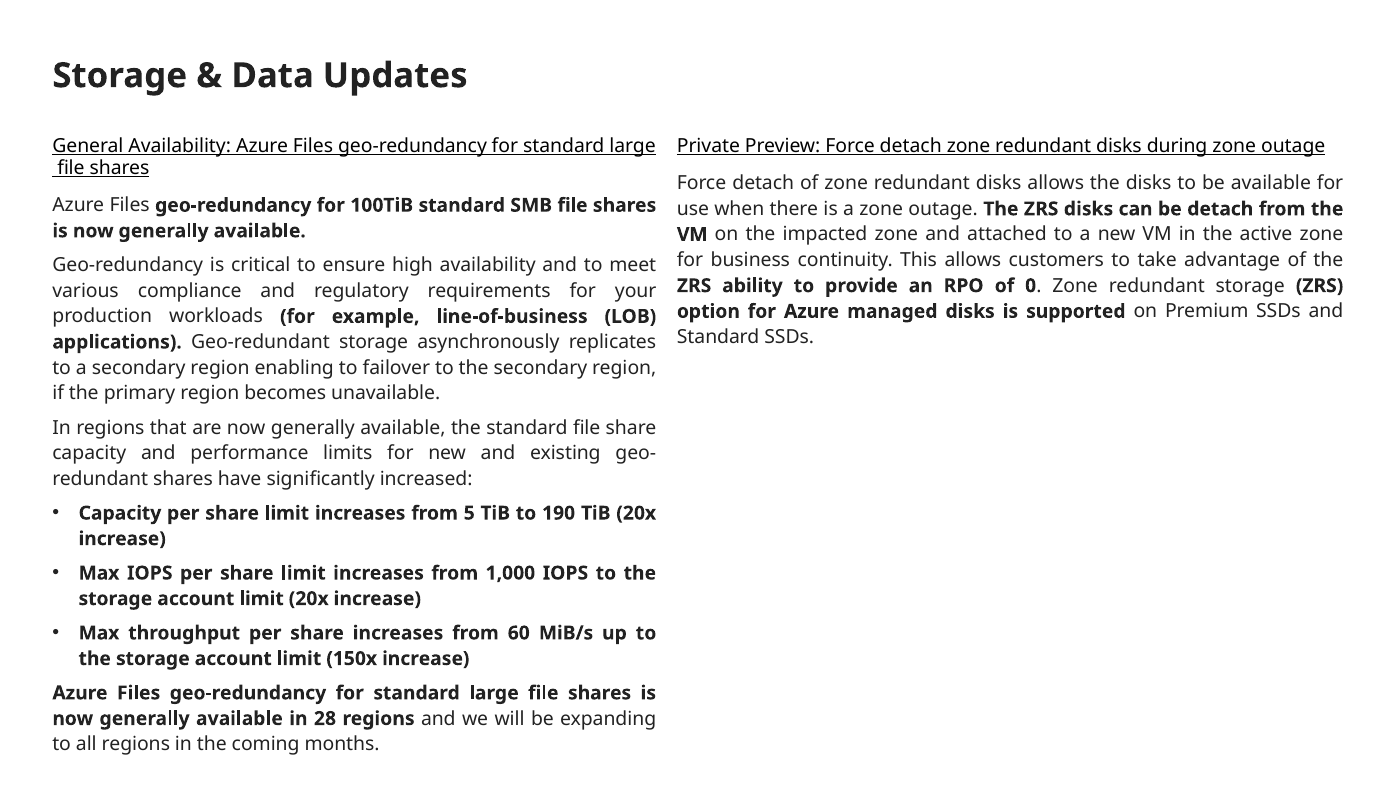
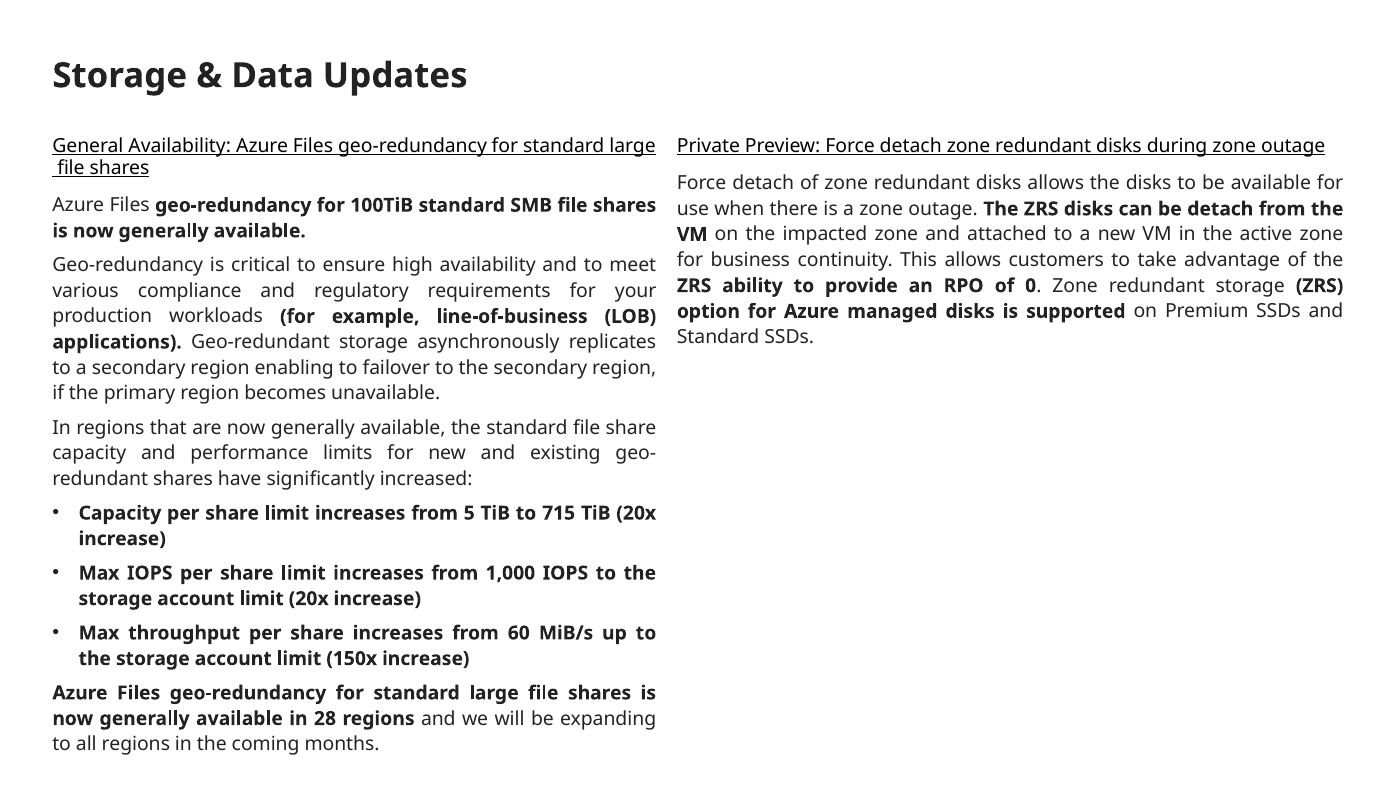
190: 190 -> 715 (559, 513)
